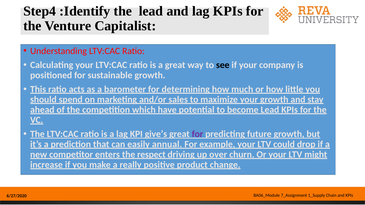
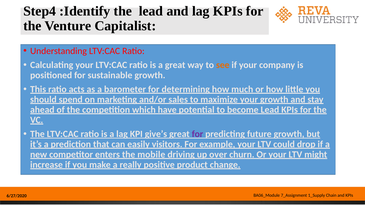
see colour: black -> orange (223, 65)
annual: annual -> visitors (167, 144)
respect: respect -> mobile (151, 155)
